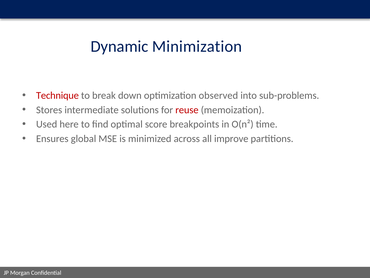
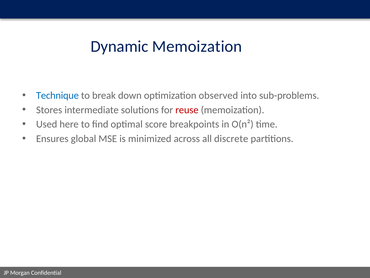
Dynamic Minimization: Minimization -> Memoization (197, 46)
Technique colour: red -> blue (57, 95)
improve: improve -> discrete (231, 138)
